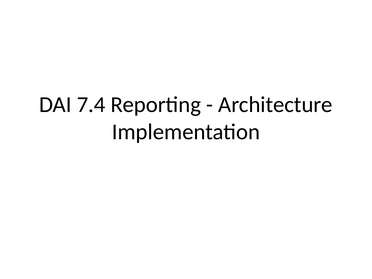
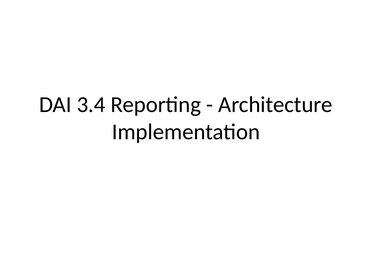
7.4: 7.4 -> 3.4 (91, 105)
